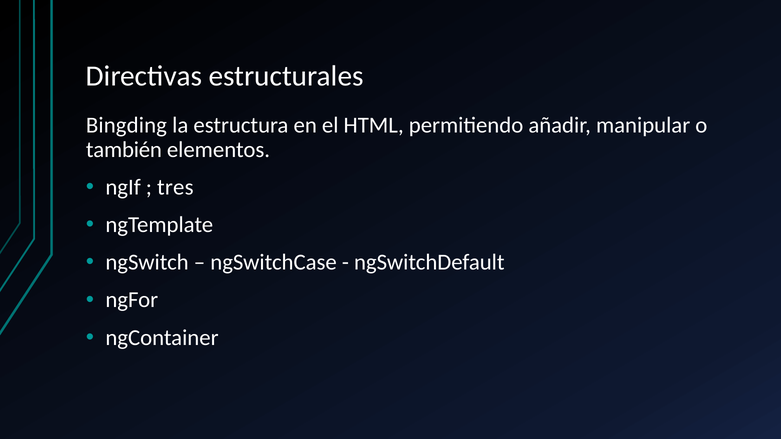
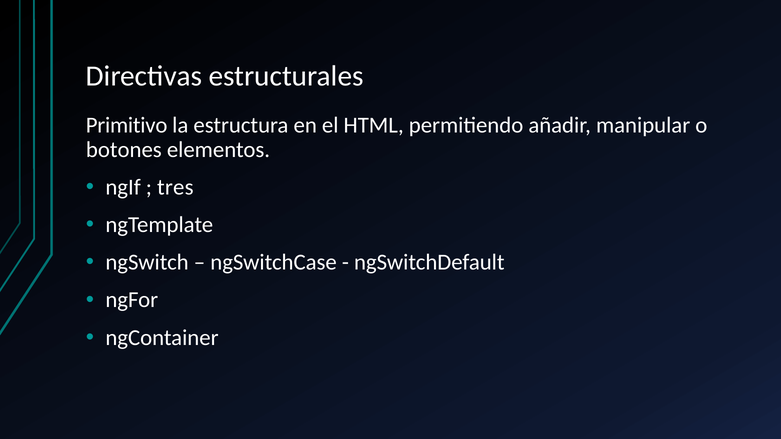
Bingding: Bingding -> Primitivo (127, 125)
también: también -> botones (124, 150)
